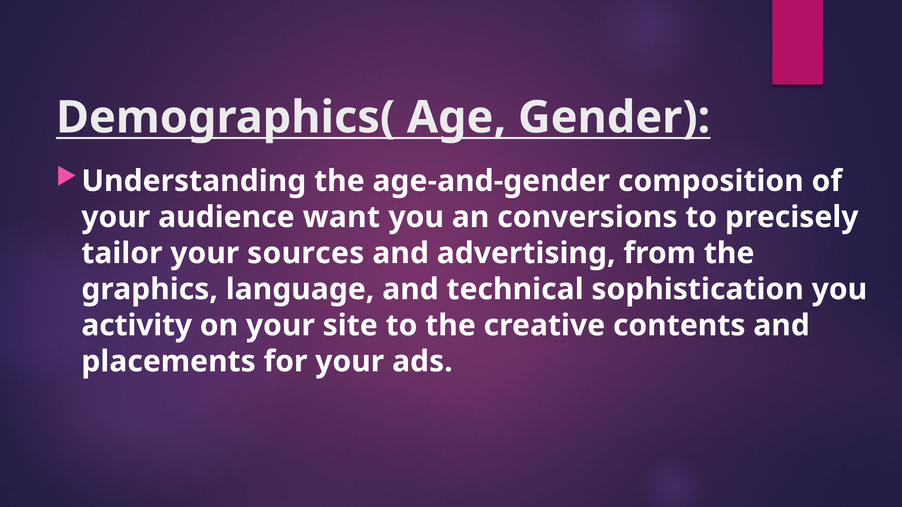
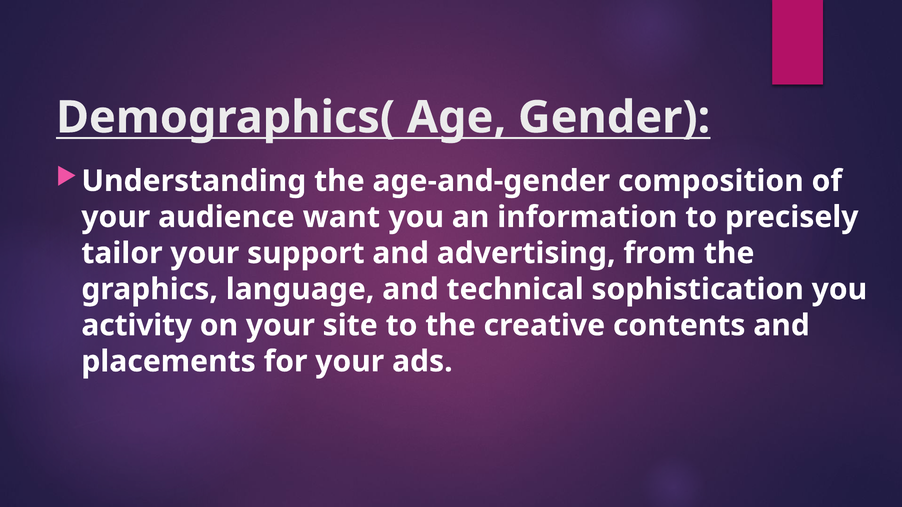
conversions: conversions -> information (587, 217)
sources: sources -> support (306, 253)
